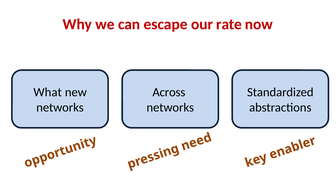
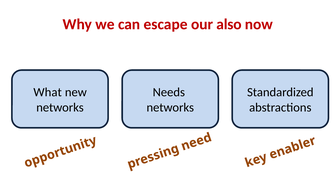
rate: rate -> also (229, 24)
Across: Across -> Needs (169, 92)
